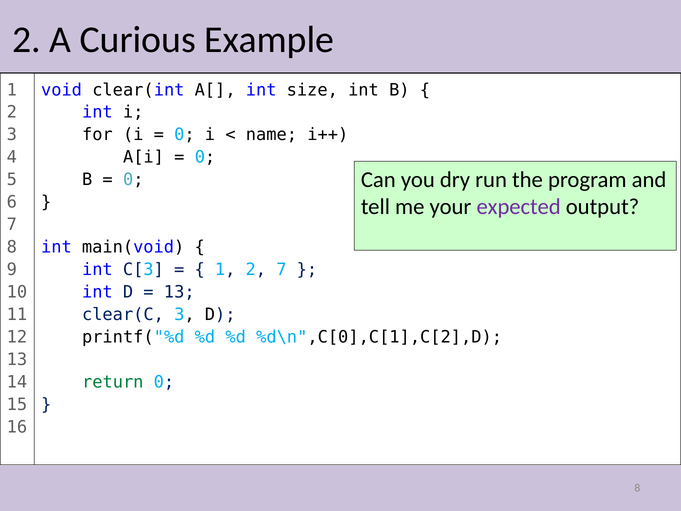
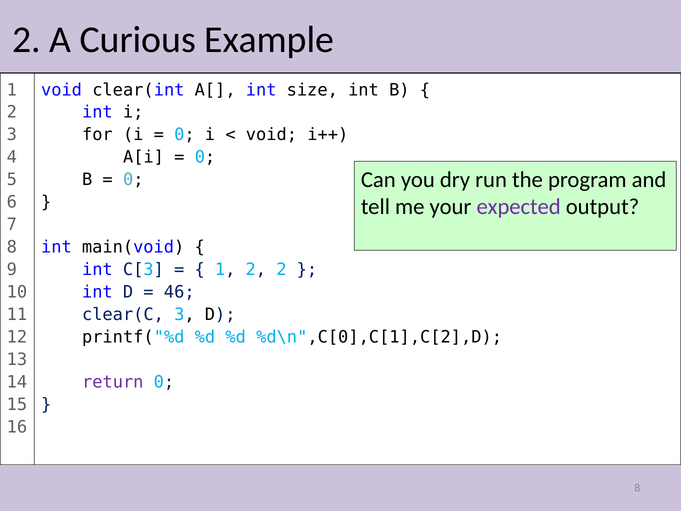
name: name -> void (271, 135)
2 7: 7 -> 2 (281, 270)
13: 13 -> 46 (179, 292)
return colour: green -> purple (113, 382)
